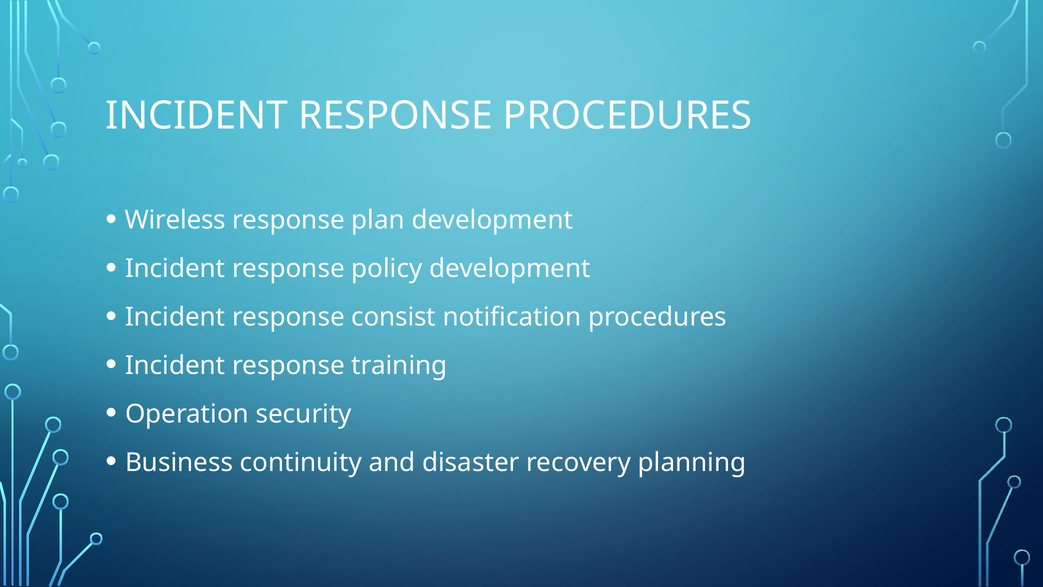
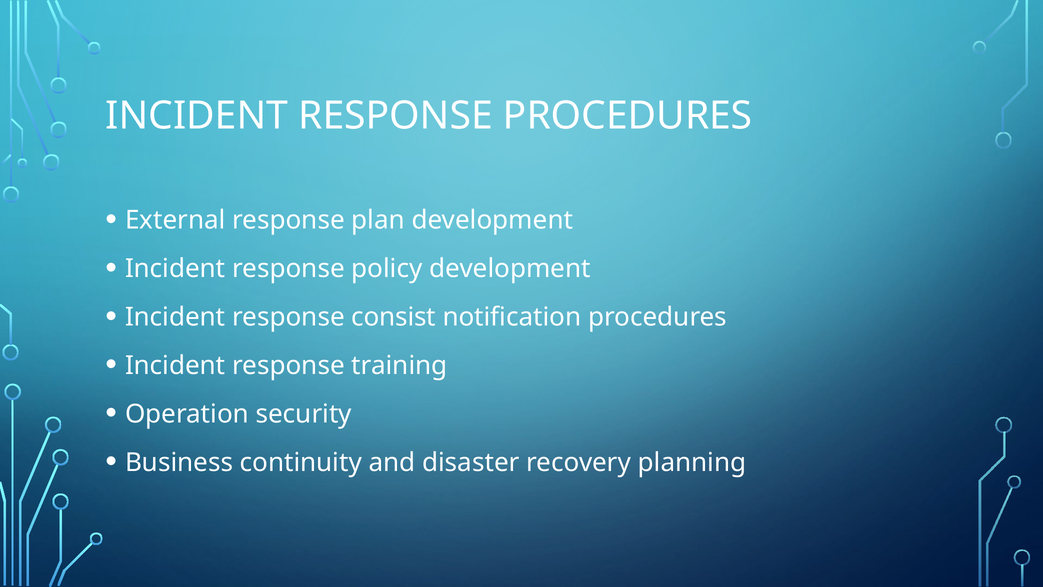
Wireless: Wireless -> External (175, 220)
